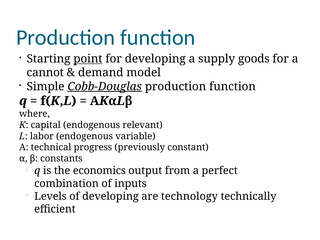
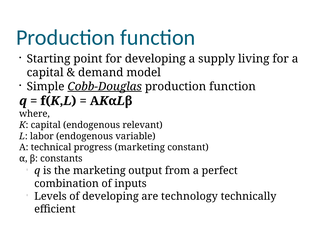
point underline: present -> none (88, 59)
goods: goods -> living (254, 59)
cannot: cannot -> capital (45, 73)
progress previously: previously -> marketing (140, 147)
the economics: economics -> marketing (99, 171)
